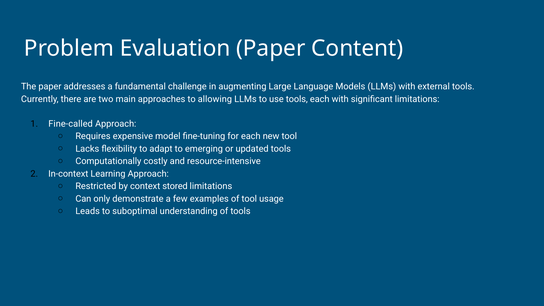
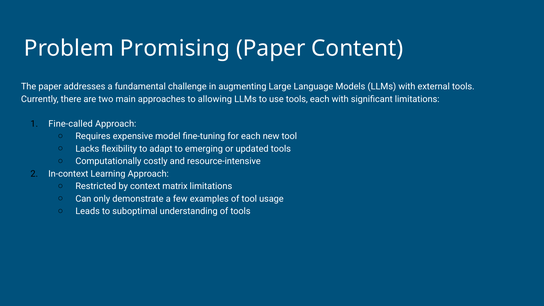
Evaluation: Evaluation -> Promising (175, 48)
stored: stored -> matrix (175, 186)
